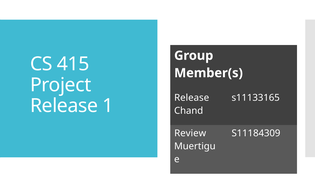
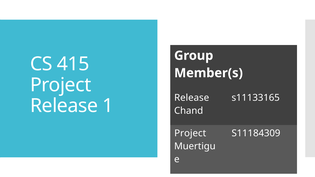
Review: Review -> Project (190, 133)
